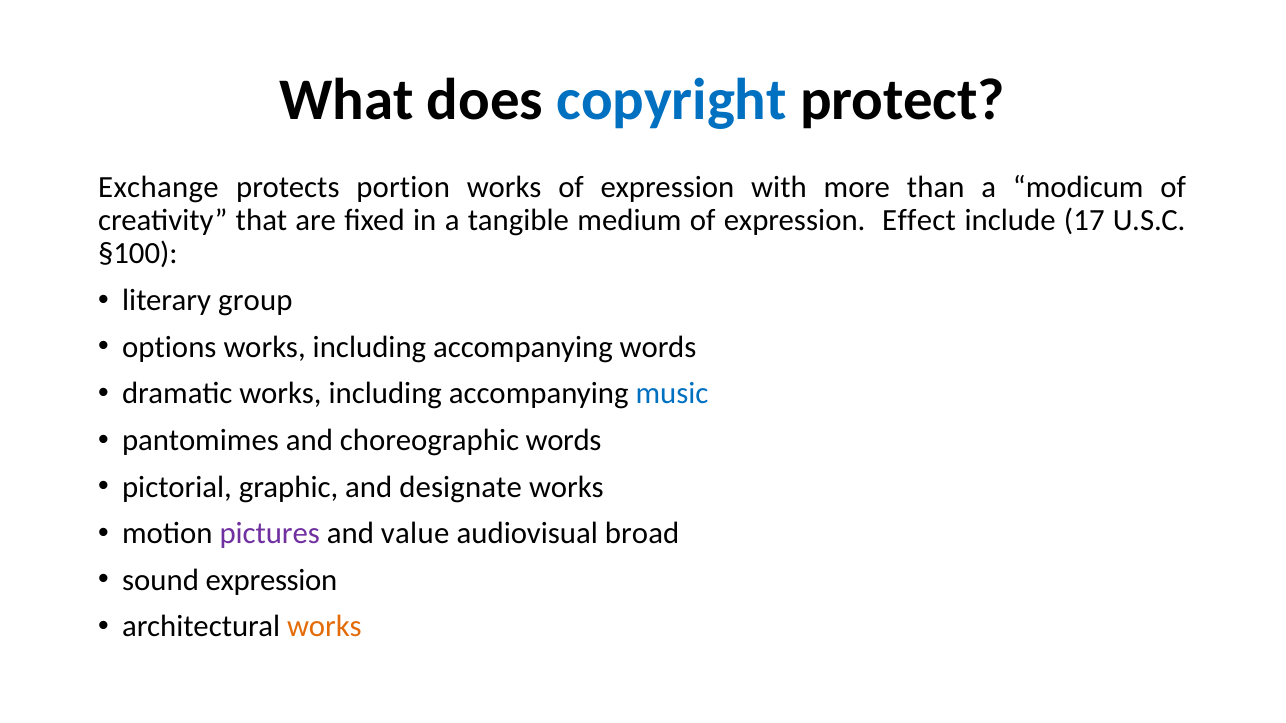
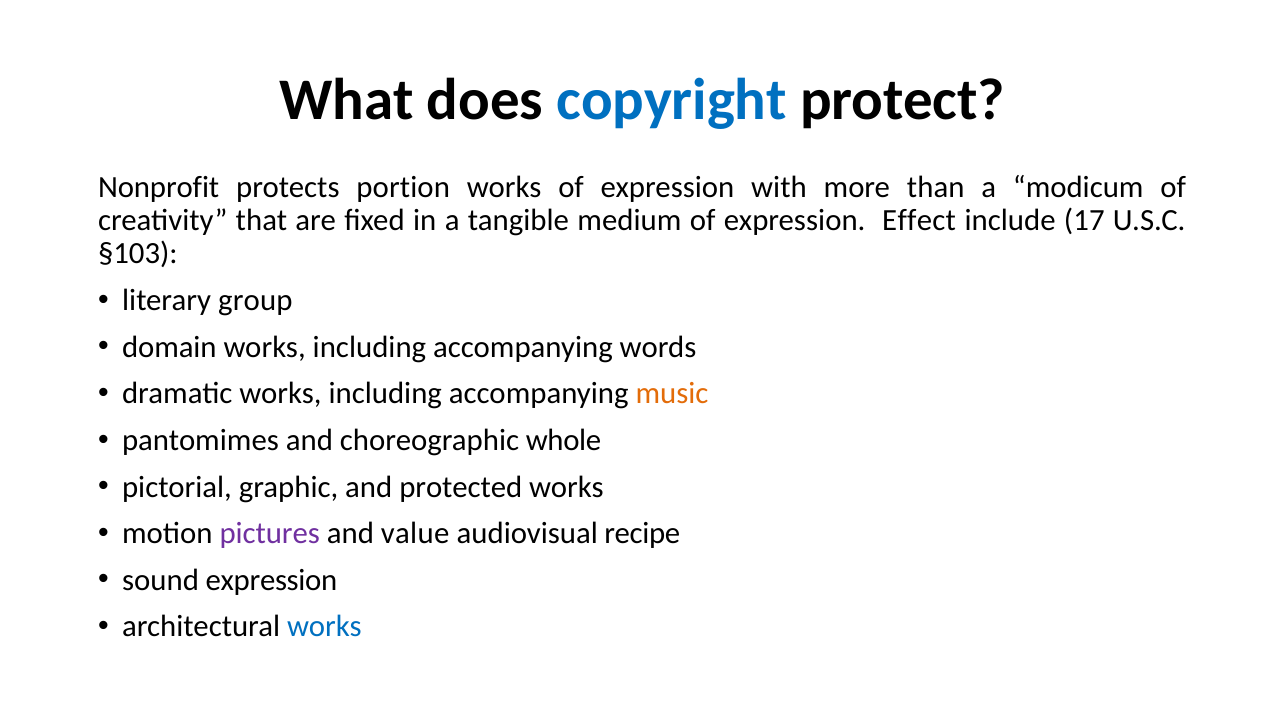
Exchange: Exchange -> Nonprofit (159, 187)
§100: §100 -> §103 (138, 254)
options: options -> domain (169, 347)
music colour: blue -> orange (672, 394)
choreographic words: words -> whole (564, 440)
designate: designate -> protected (461, 487)
broad: broad -> recipe (642, 534)
works colour: orange -> blue (324, 627)
